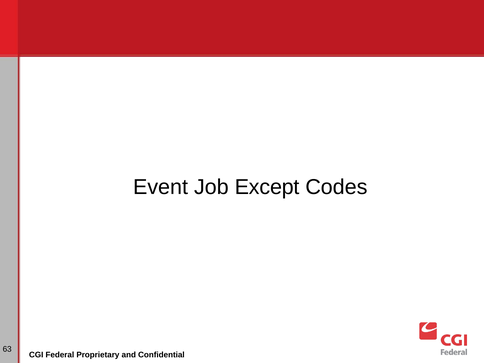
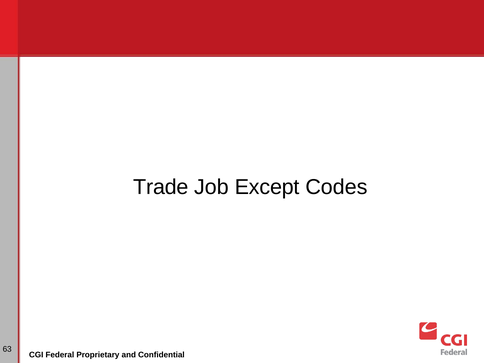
Event: Event -> Trade (161, 187)
